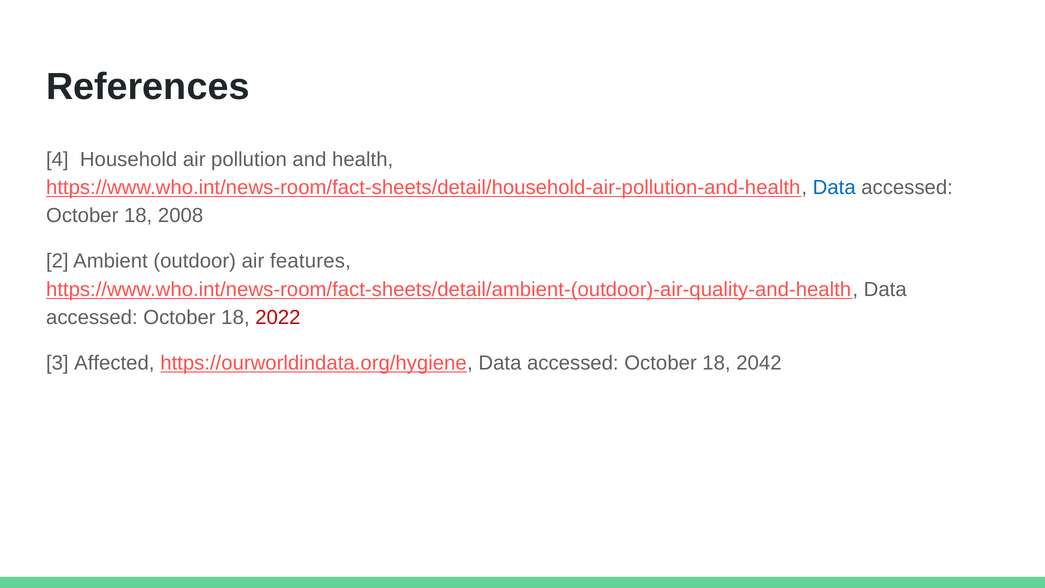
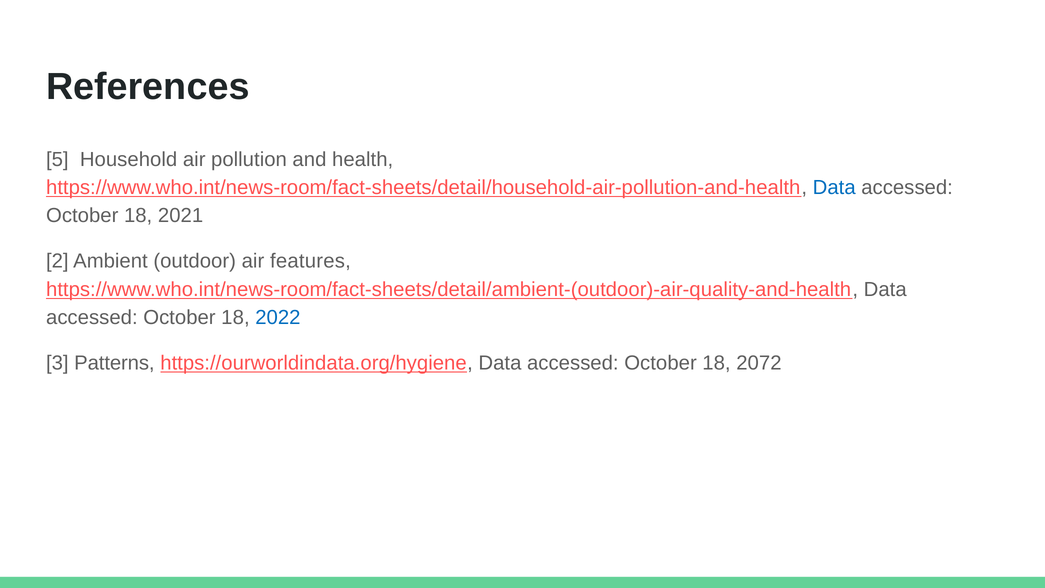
4: 4 -> 5 (57, 159)
2008: 2008 -> 2021 (181, 216)
2022 colour: red -> blue (278, 317)
Affected: Affected -> Patterns (114, 363)
2042: 2042 -> 2072 (759, 363)
